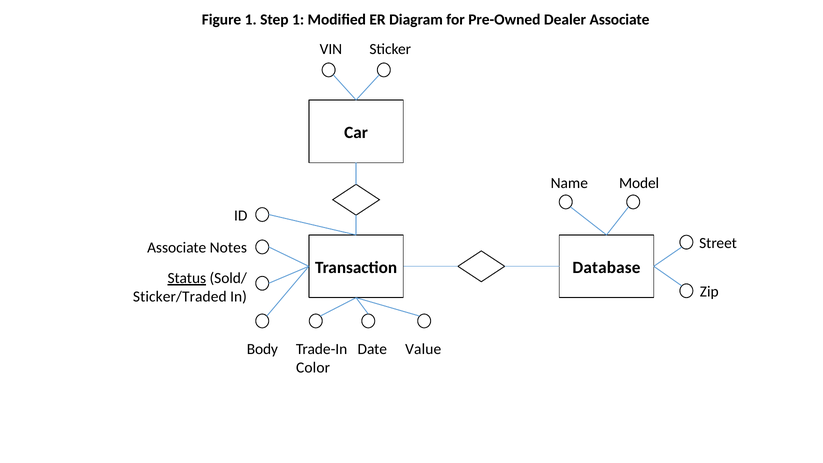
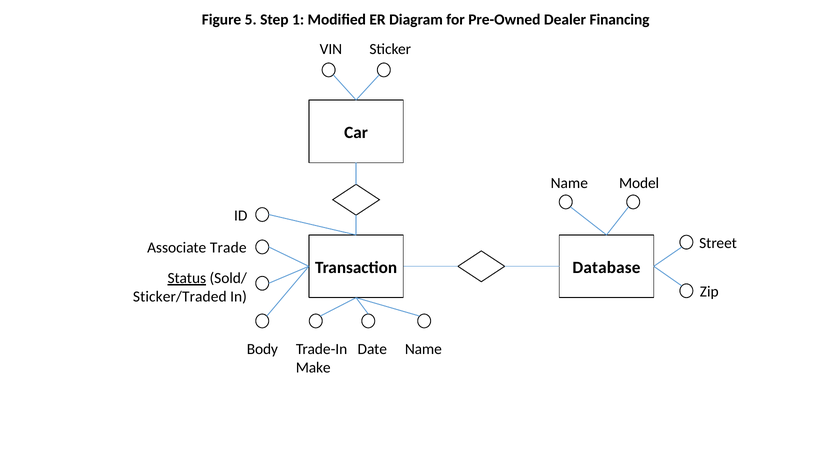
Figure 1: 1 -> 5 (251, 20)
Dealer Associate: Associate -> Financing (620, 20)
Notes: Notes -> Trade (228, 248)
Date Value: Value -> Name (423, 349)
Color: Color -> Make (313, 368)
